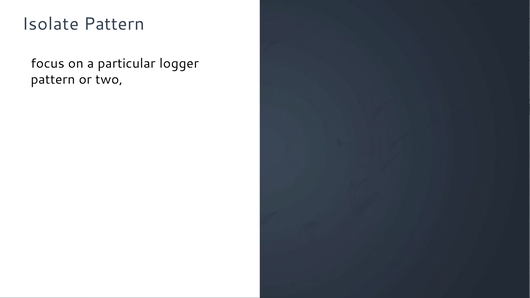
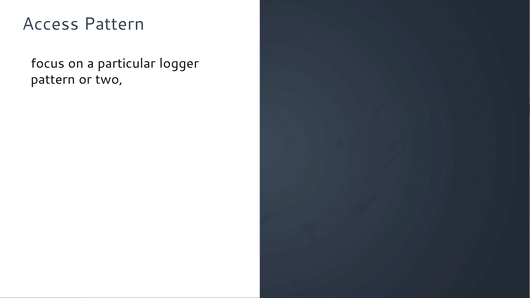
Isolate: Isolate -> Access (51, 24)
